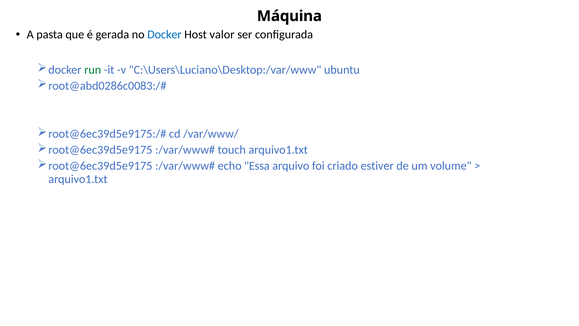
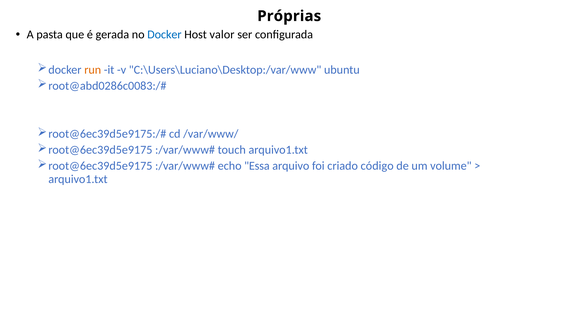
Máquina: Máquina -> Próprias (289, 16)
run colour: green -> orange (93, 70)
estiver: estiver -> código (377, 166)
